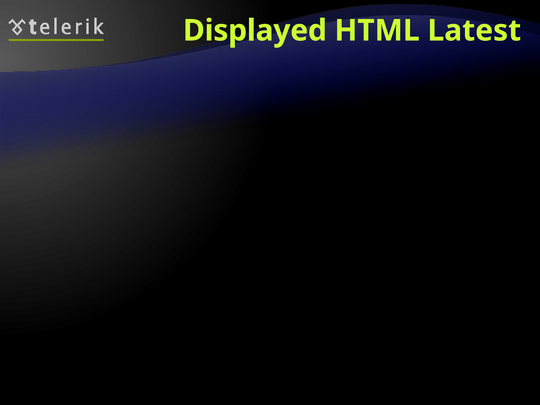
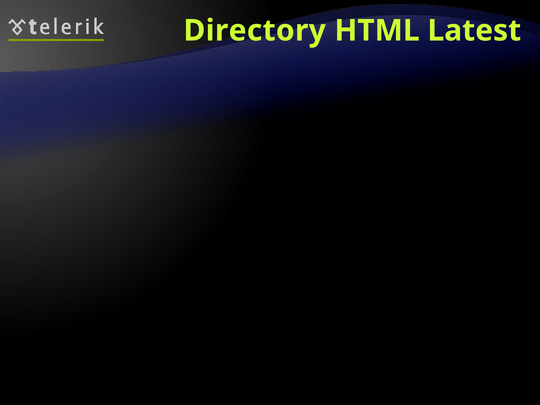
Displayed: Displayed -> Directory (255, 31)
